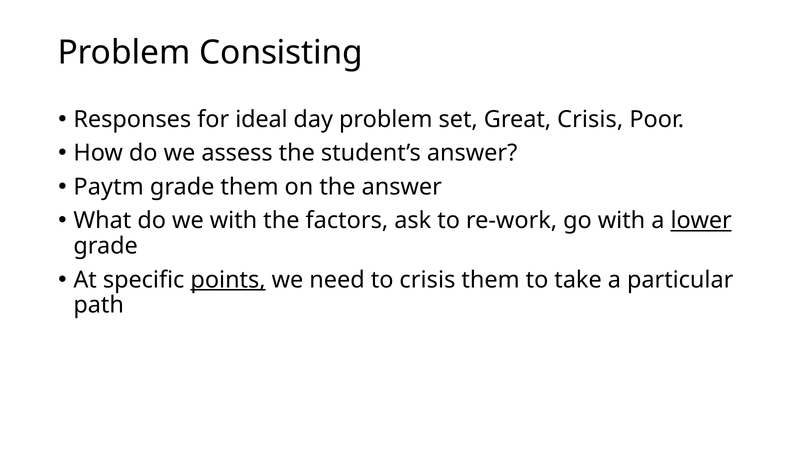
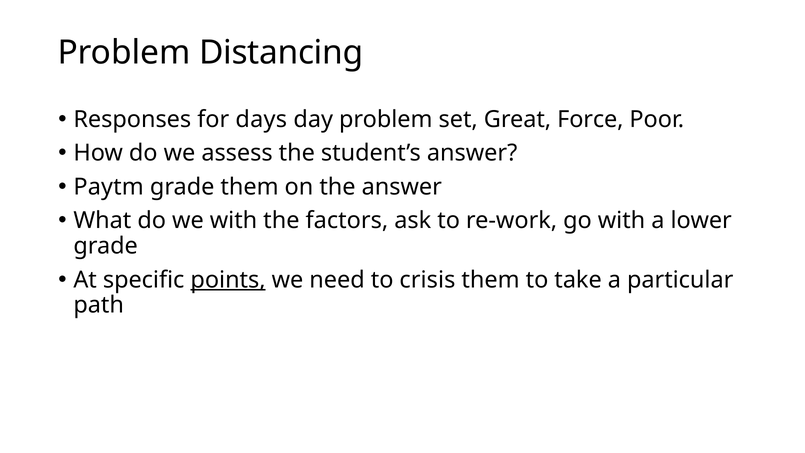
Consisting: Consisting -> Distancing (281, 53)
ideal: ideal -> days (261, 119)
Great Crisis: Crisis -> Force (590, 119)
lower underline: present -> none (701, 221)
